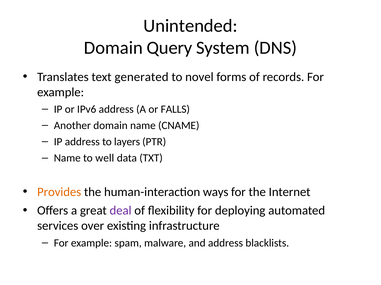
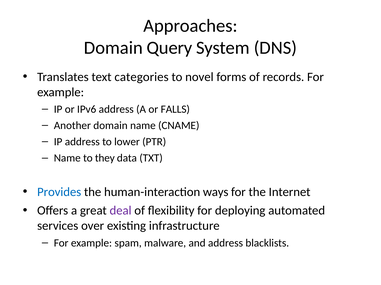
Unintended: Unintended -> Approaches (190, 26)
generated: generated -> categories (142, 77)
layers: layers -> lower (127, 142)
well: well -> they (105, 158)
Provides colour: orange -> blue (59, 192)
